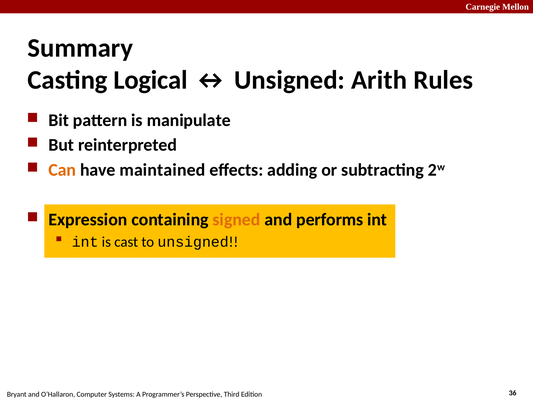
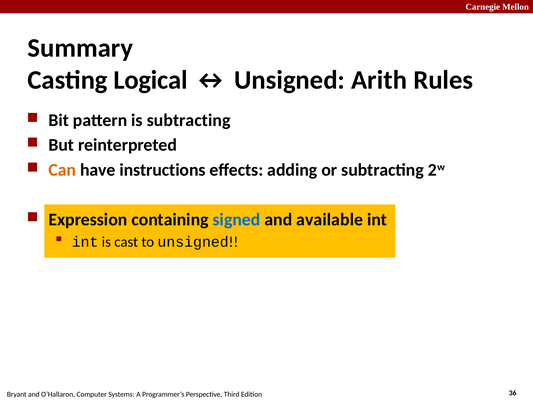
is manipulate: manipulate -> subtracting (189, 120)
maintained: maintained -> instructions (163, 170)
signed colour: orange -> blue (237, 220)
performs: performs -> available (330, 220)
